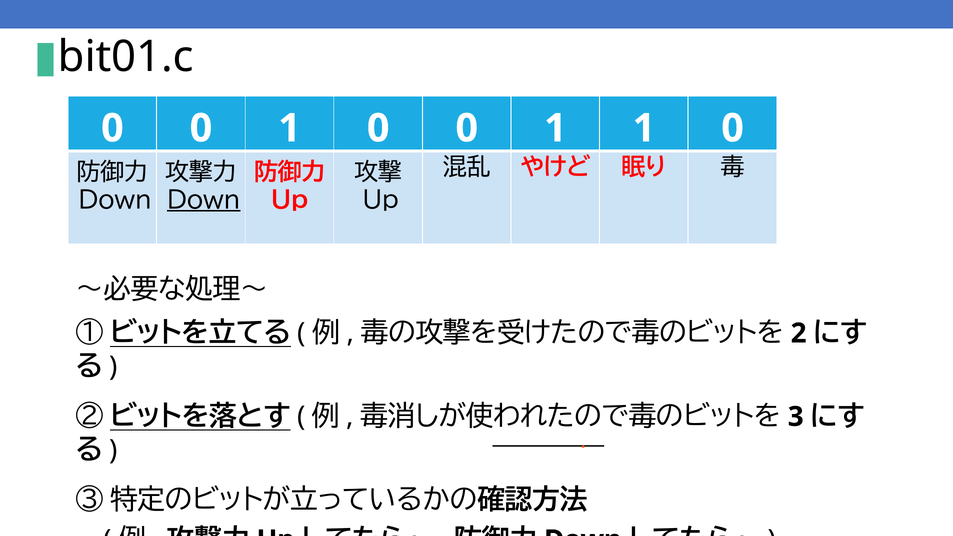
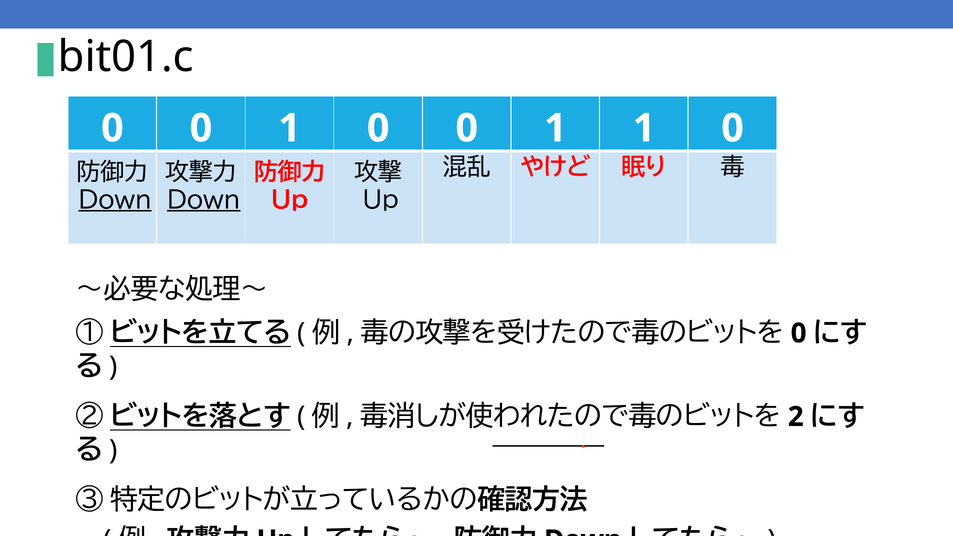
Down underline: none -> present (115, 201)
2: 2 -> 0 (799, 333)
3: 3 -> 2 (796, 417)
